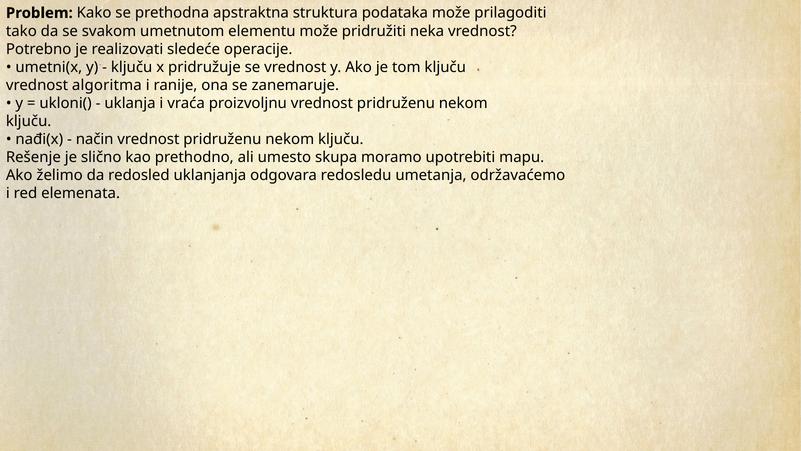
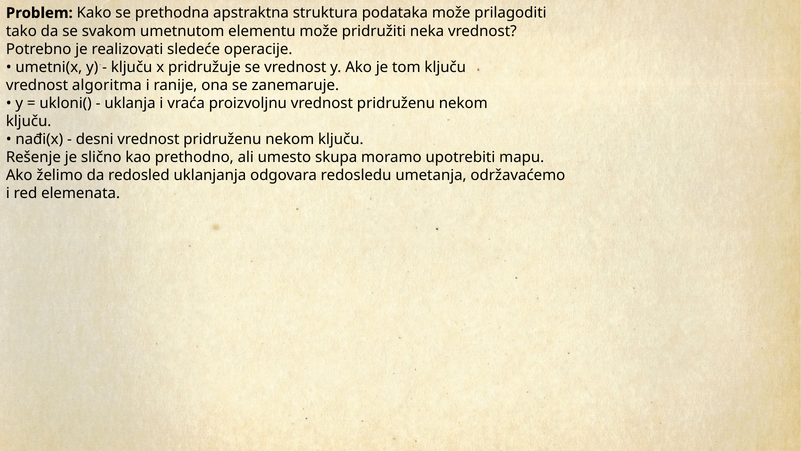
način: način -> desni (95, 139)
